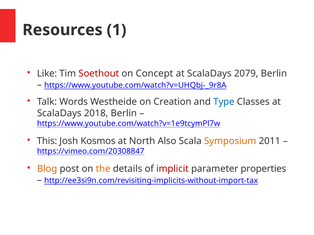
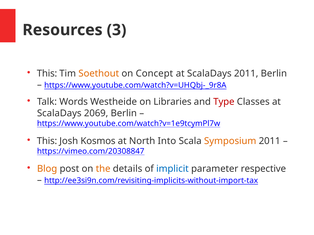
1: 1 -> 3 (117, 30)
Like: Like -> This (47, 74)
Soethout colour: red -> orange (99, 74)
ScalaDays 2079: 2079 -> 2011 (246, 74)
Creation: Creation -> Libraries (172, 102)
Type colour: blue -> red (224, 102)
2018: 2018 -> 2069 (96, 113)
Also: Also -> Into (167, 141)
implicit colour: red -> blue (172, 169)
properties: properties -> respective (263, 169)
